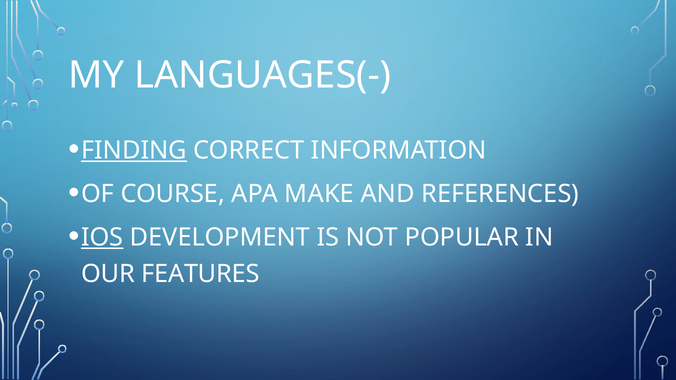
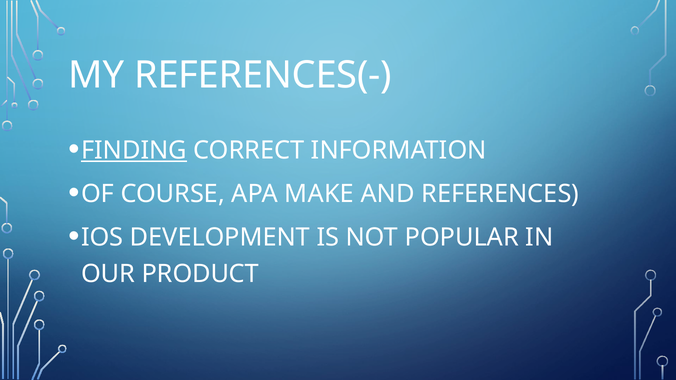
LANGUAGES(-: LANGUAGES(- -> REFERENCES(- (263, 75)
IOS underline: present -> none (102, 237)
FEATURES: FEATURES -> PRODUCT (200, 274)
